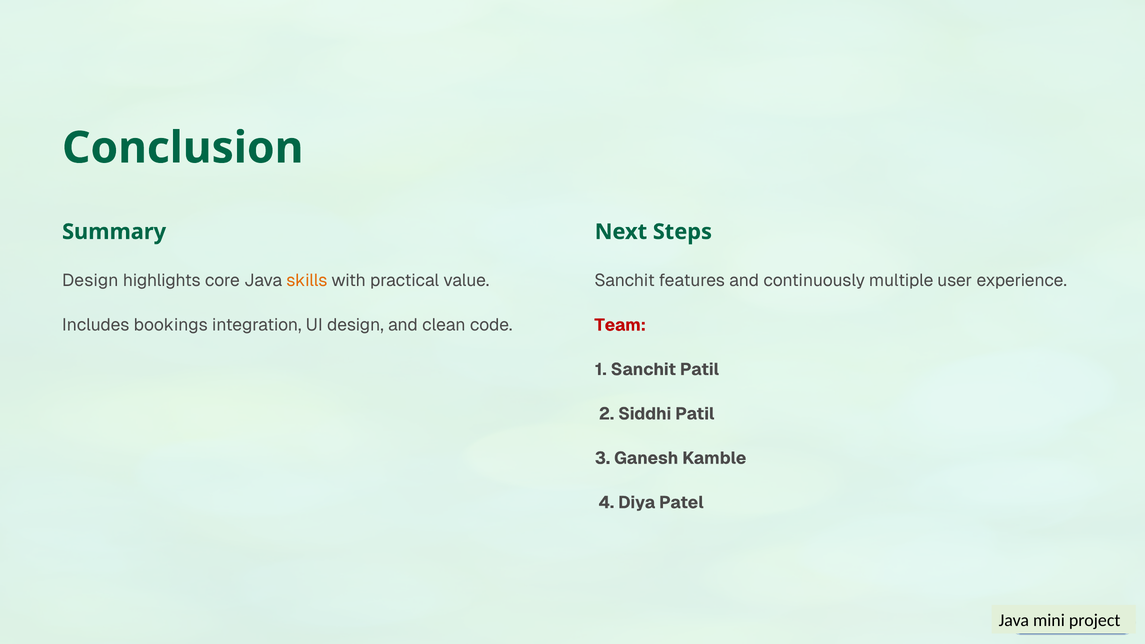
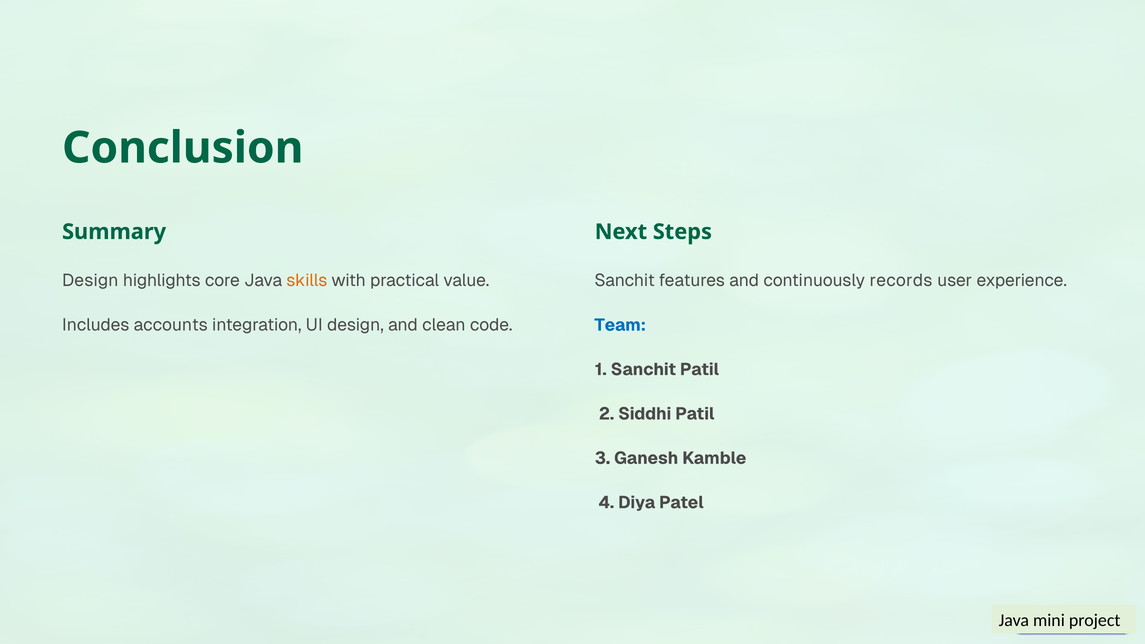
multiple: multiple -> records (901, 281)
Team colour: red -> blue (620, 325)
bookings: bookings -> accounts (171, 325)
